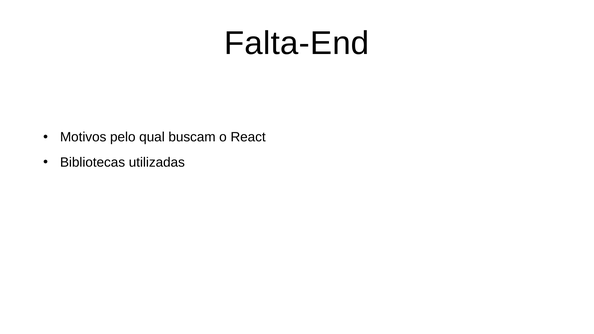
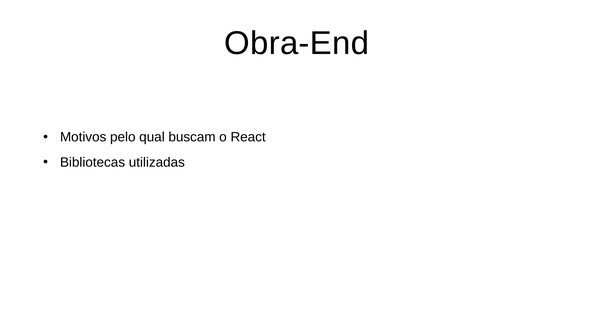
Falta-End: Falta-End -> Obra-End (297, 43)
